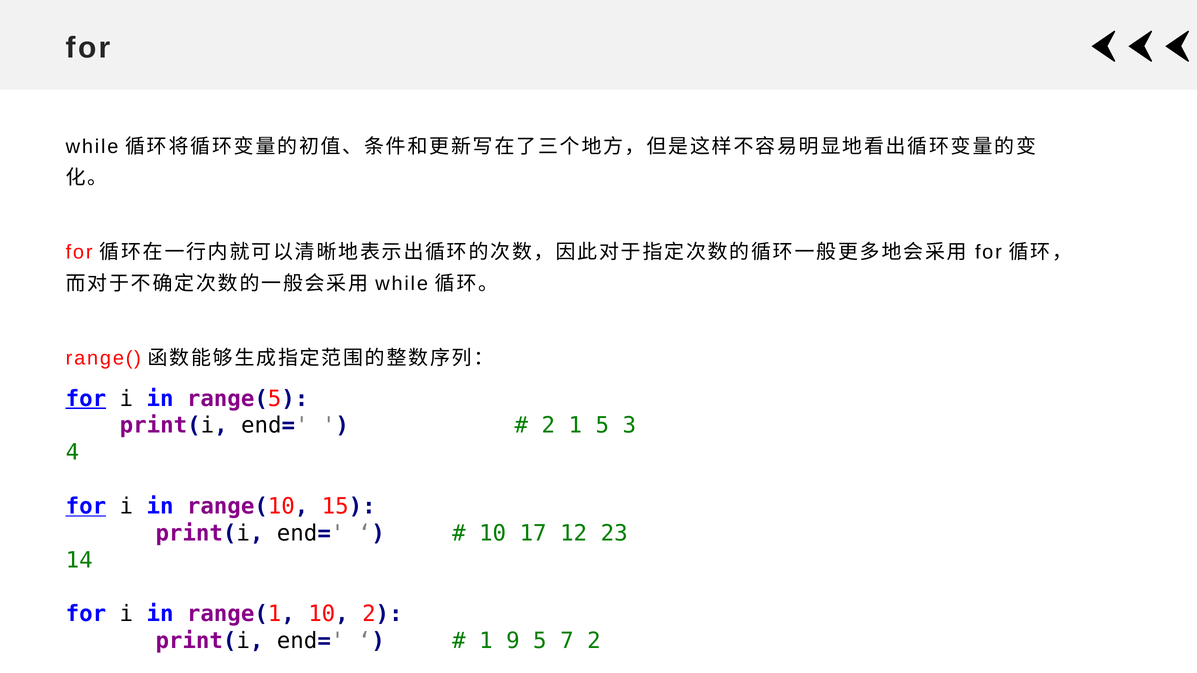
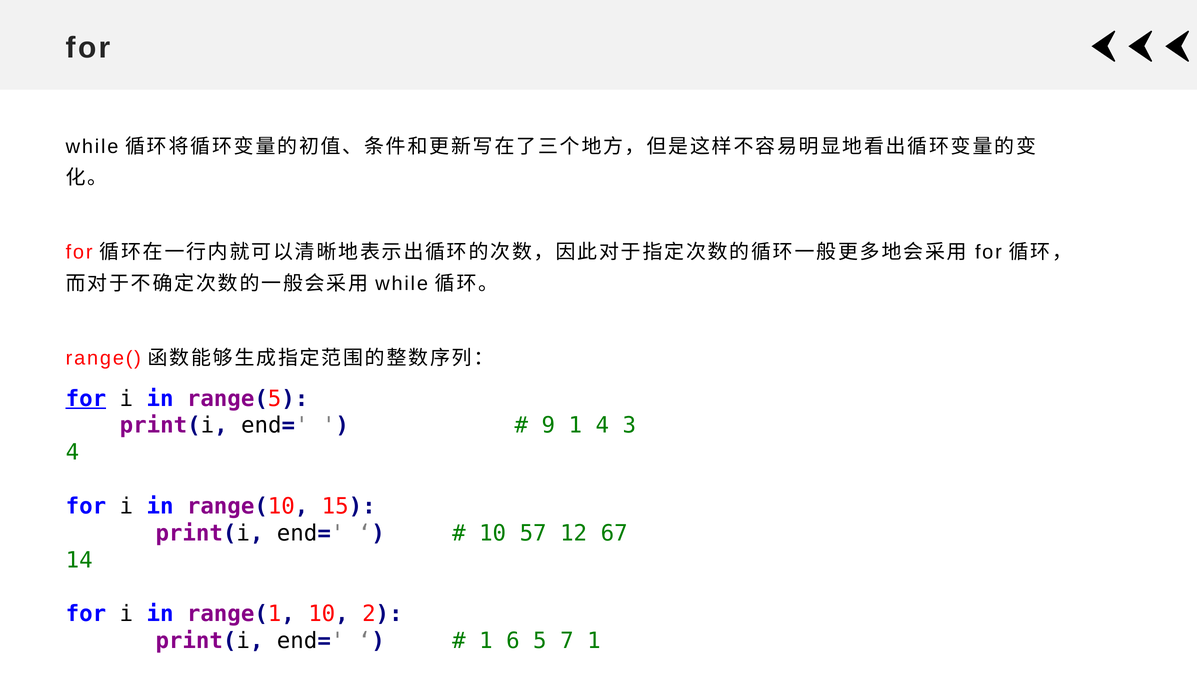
2: 2 -> 9 (548, 426)
1 5: 5 -> 4 (602, 426)
for underline: present -> none (86, 507)
17: 17 -> 57 (533, 533)
23: 23 -> 67 (614, 533)
9: 9 -> 6 (513, 641)
7 2: 2 -> 1 (594, 641)
